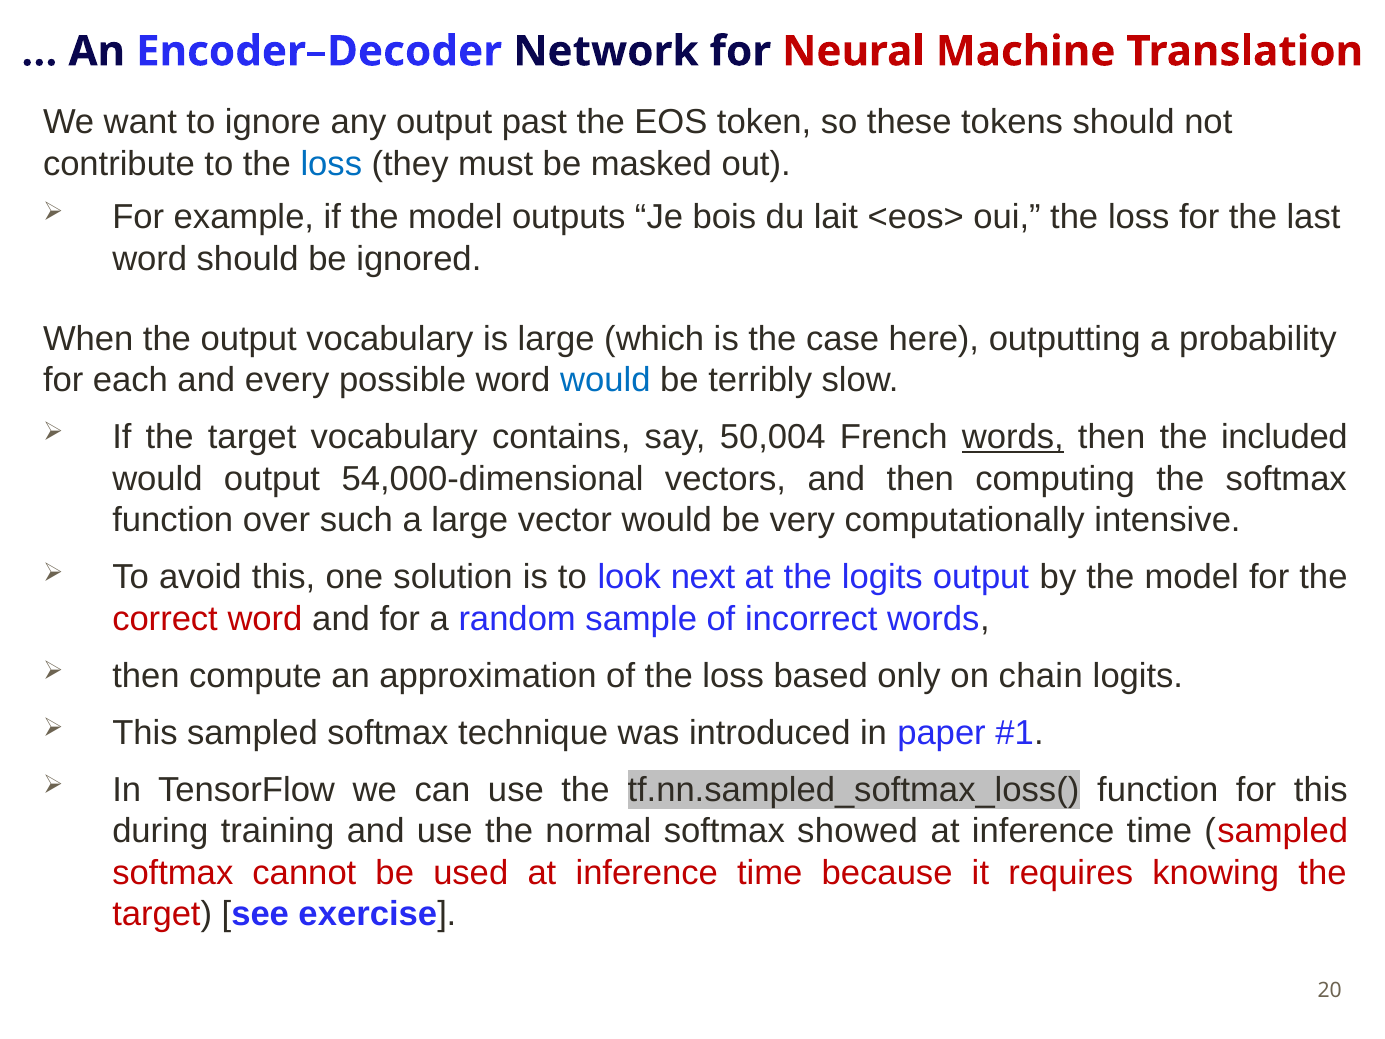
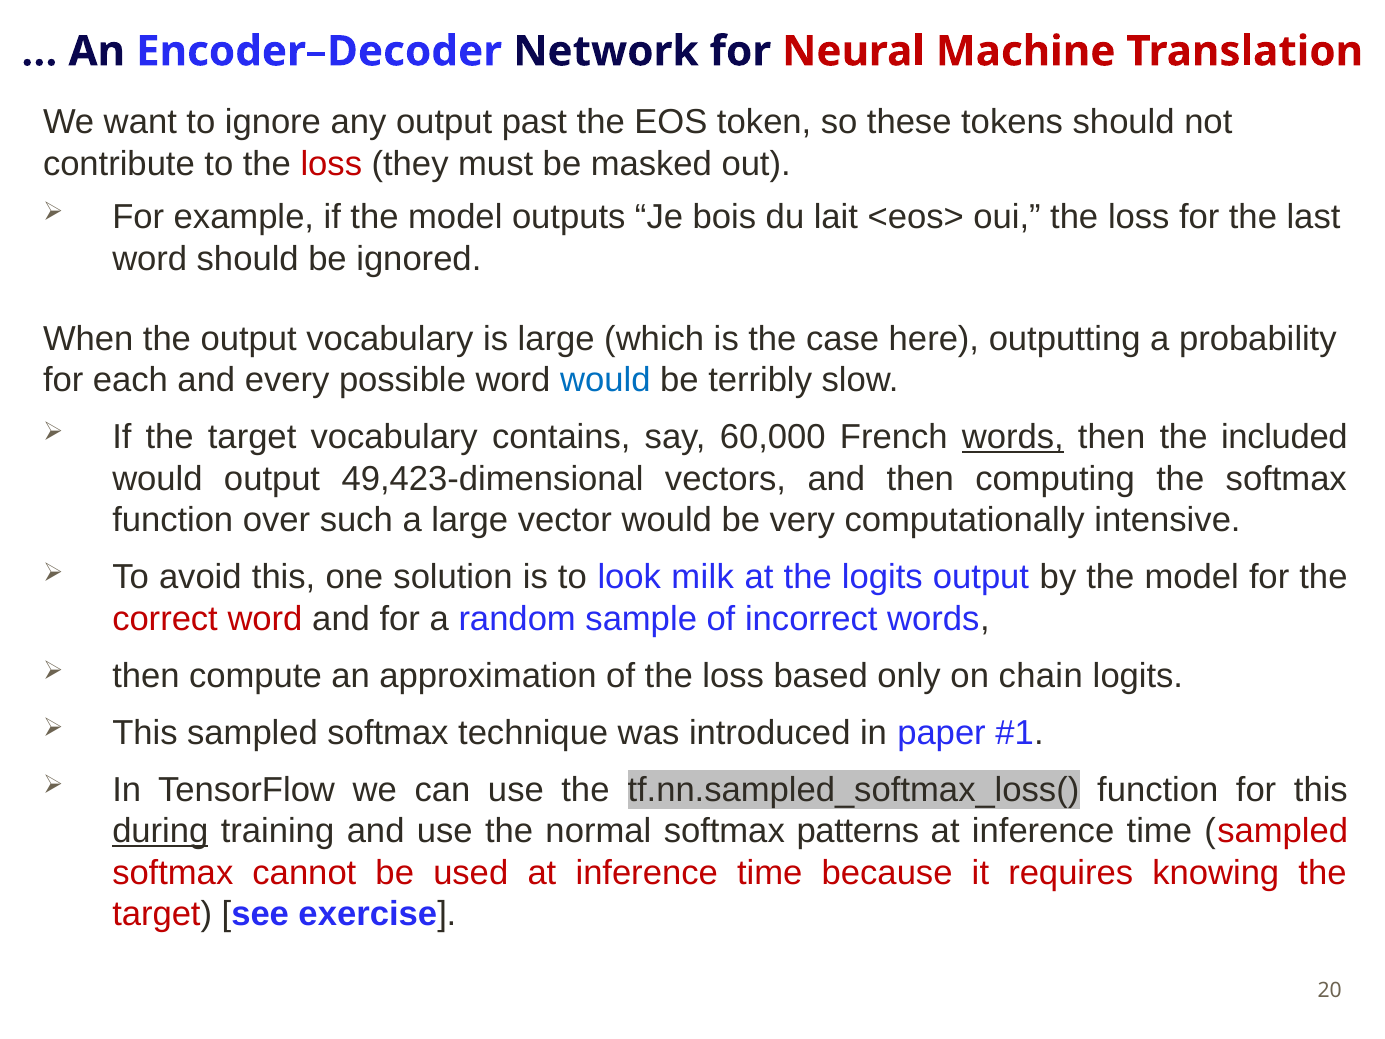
loss colour: blue -> red (331, 164)
50,004: 50,004 -> 60,000 (773, 437)
54,000-dimensional: 54,000-dimensional -> 49,423-dimensional (493, 479)
next: next -> milk (703, 577)
during underline: none -> present (160, 831)
showed: showed -> patterns (858, 831)
